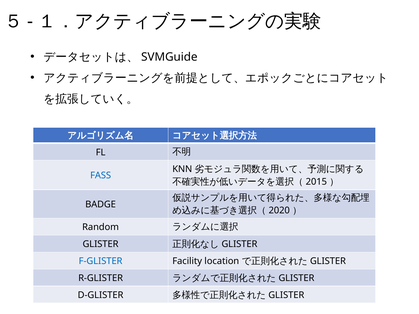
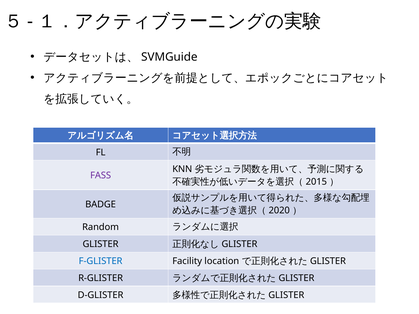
FASS colour: blue -> purple (101, 176)
